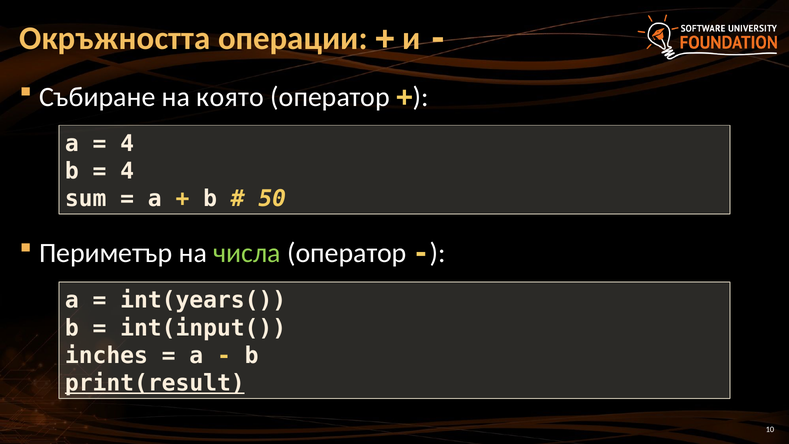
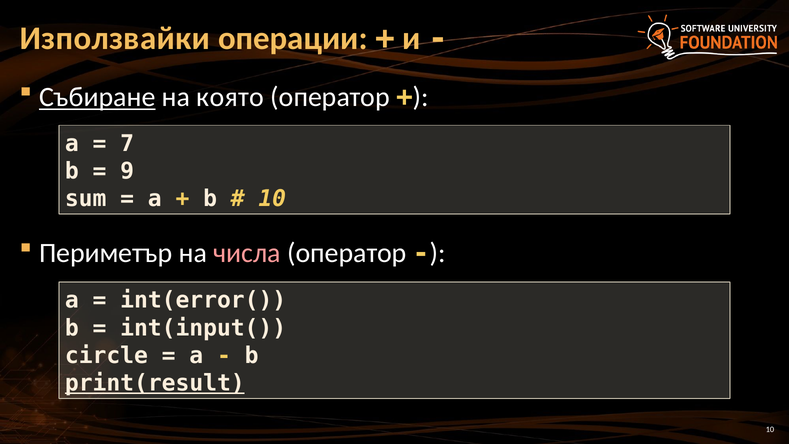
Окръжността: Окръжността -> Използвайки (115, 38)
Събиране underline: none -> present (97, 97)
4: 4 -> 7 (127, 144)
4: 4 -> 9 (127, 171)
50: 50 -> 10 (272, 199)
числа colour: light green -> pink (247, 253)
int(years(: int(years( -> int(error( (203, 300)
inches: inches -> circle (106, 356)
